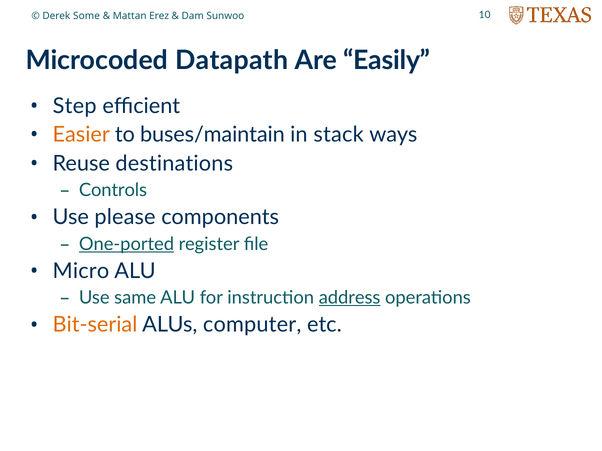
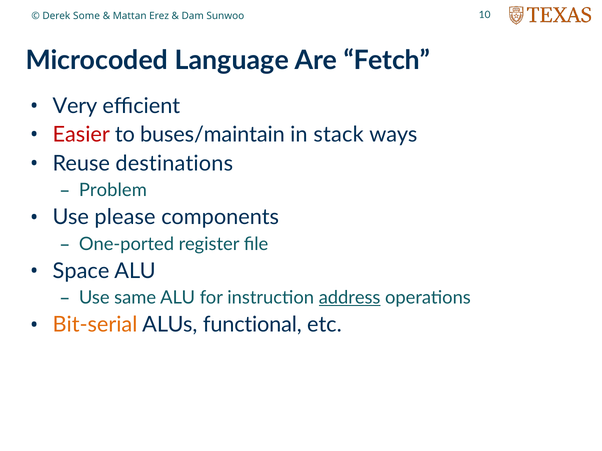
Datapath: Datapath -> Language (232, 60)
Easily: Easily -> Fetch (387, 60)
Step: Step -> Very (75, 106)
Easier colour: orange -> red (81, 135)
Controls: Controls -> Problem (113, 190)
One-ported underline: present -> none (126, 244)
Micro: Micro -> Space (81, 271)
computer: computer -> functional (252, 325)
